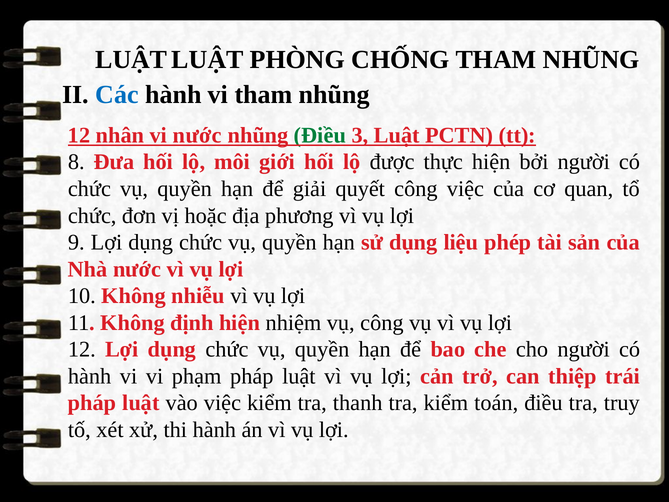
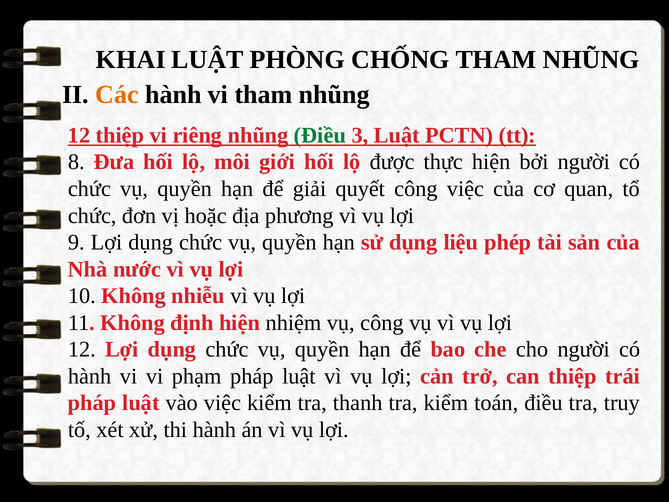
LUẬT: LUẬT -> KHAI (131, 60)
Các colour: blue -> orange (117, 95)
12 nhân: nhân -> thiệp (120, 135)
vi nước: nước -> riêng (197, 135)
